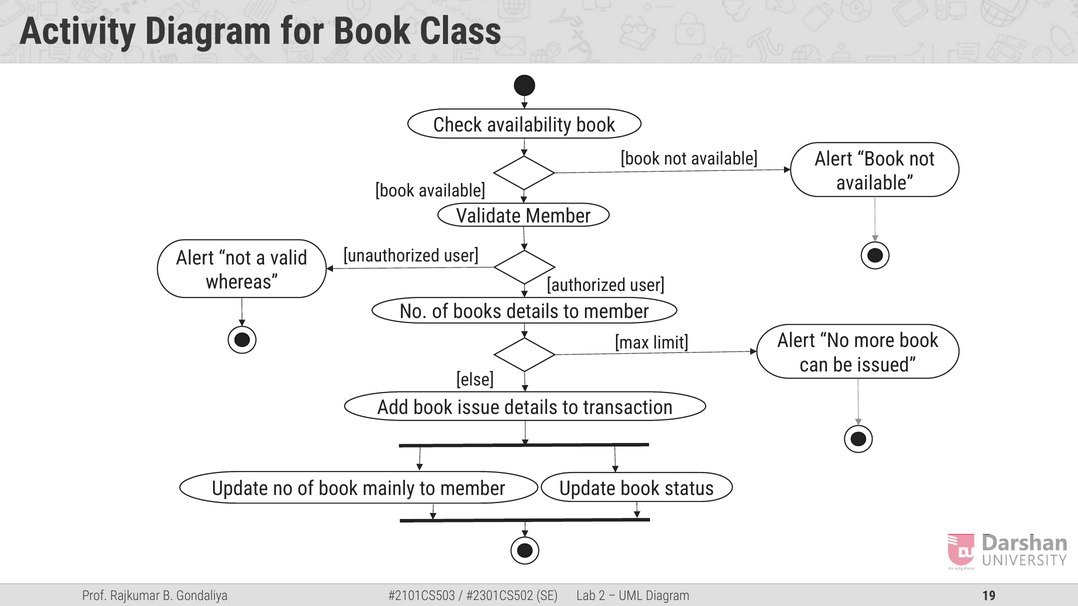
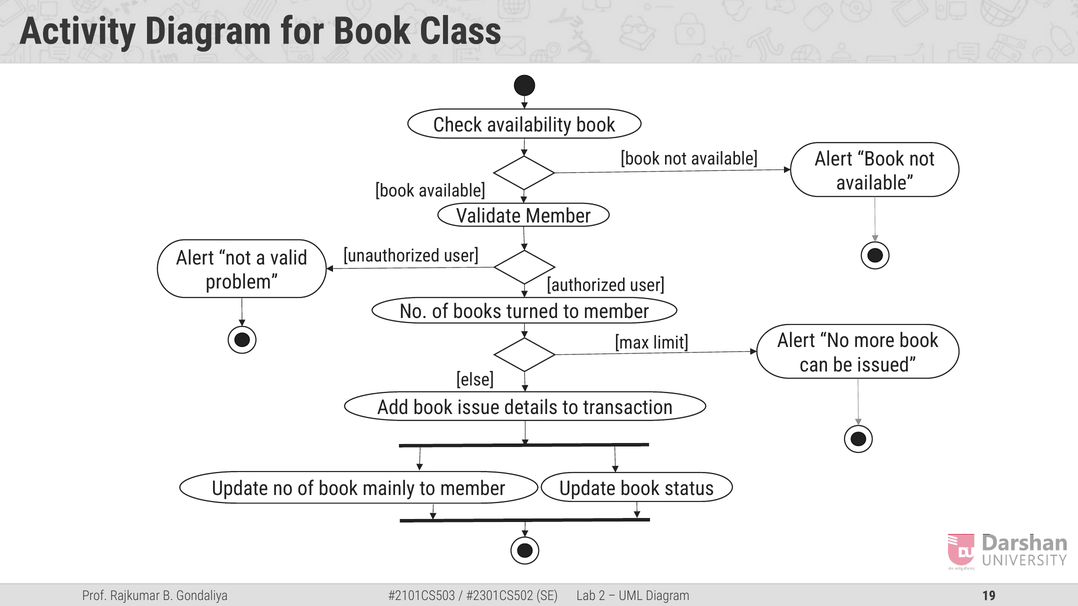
whereas: whereas -> problem (242, 282)
books details: details -> turned (532, 312)
